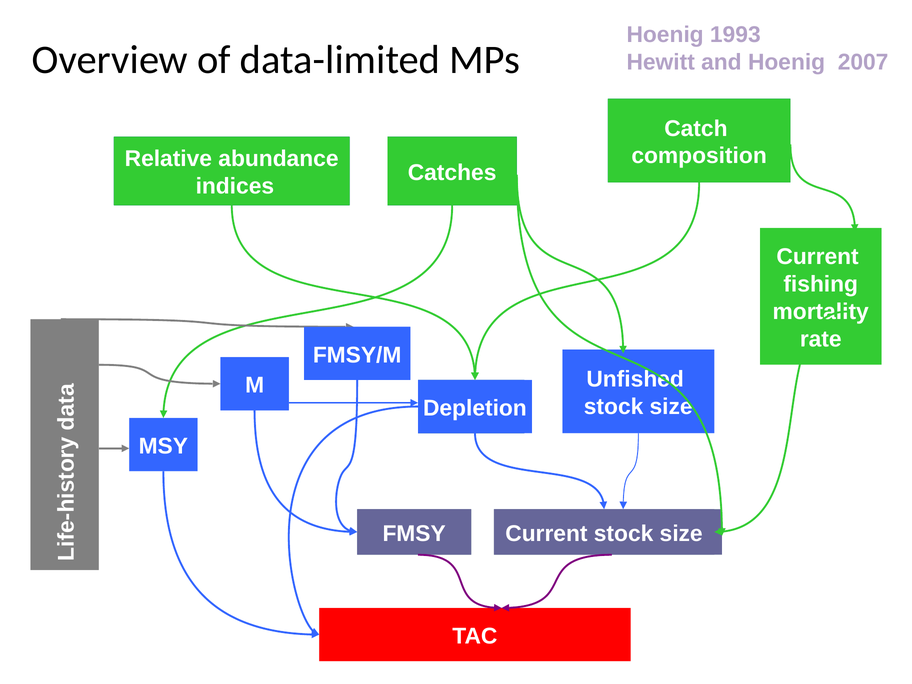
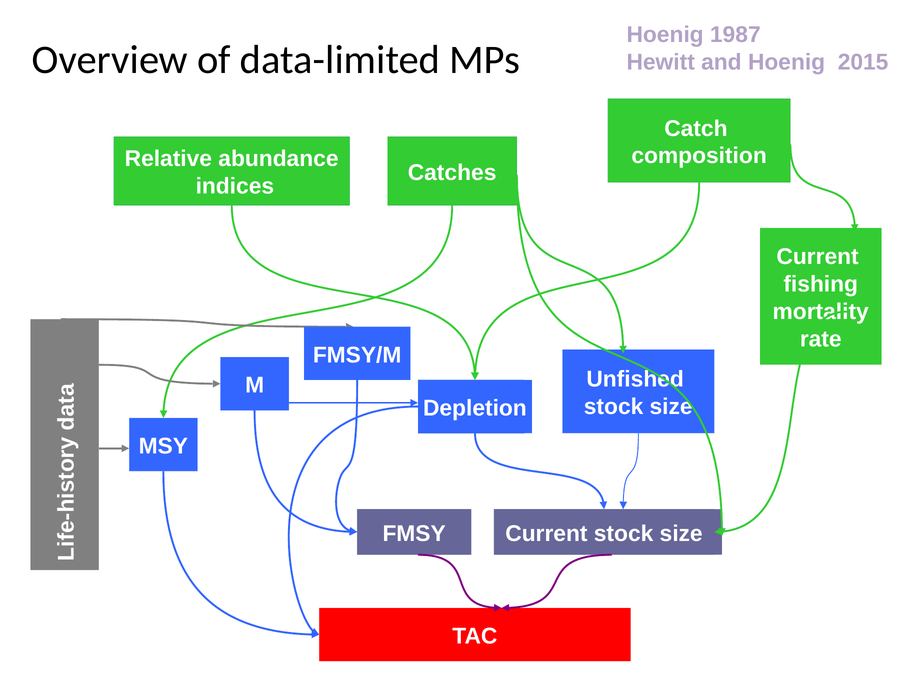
1993: 1993 -> 1987 (735, 35)
2007: 2007 -> 2015 (863, 62)
